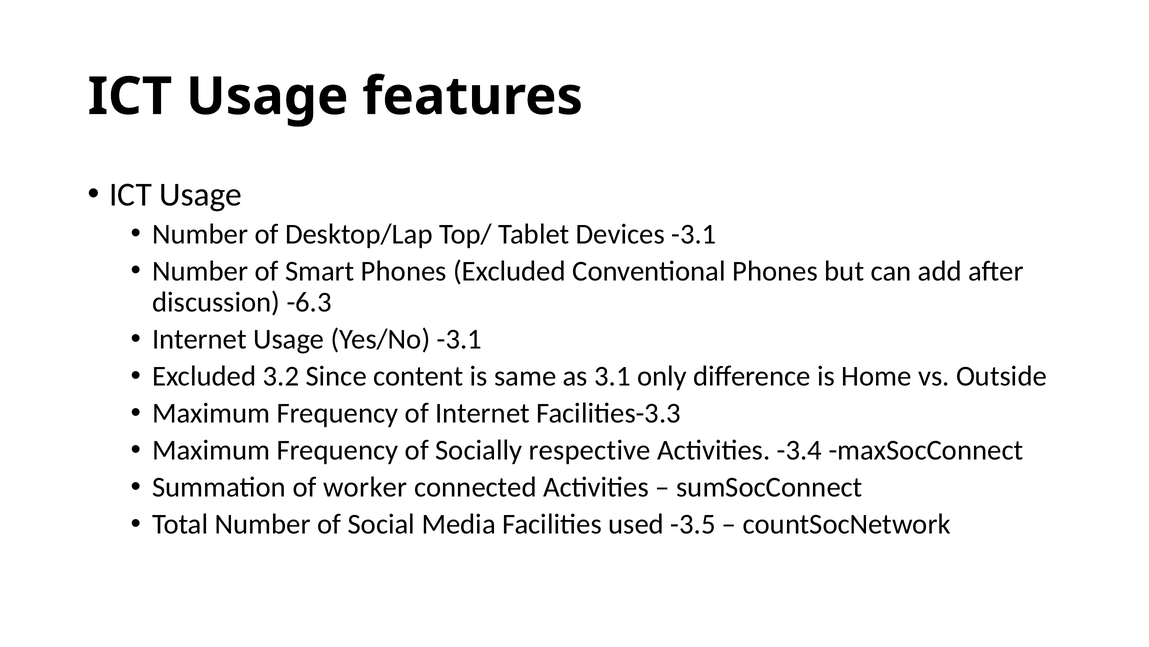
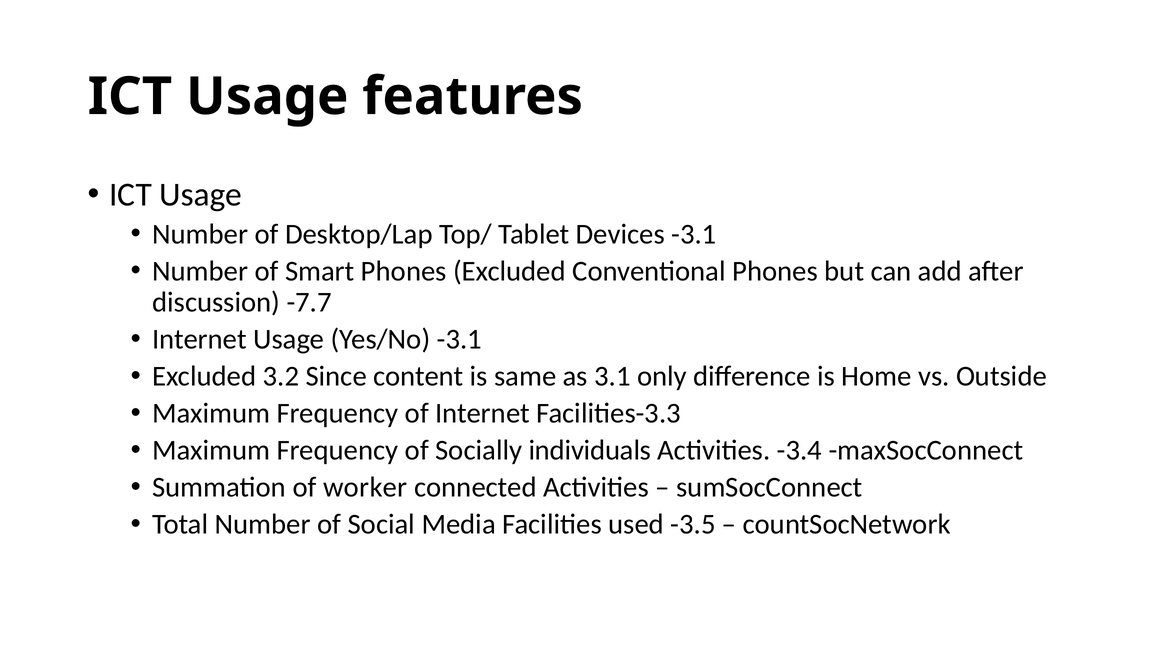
-6.3: -6.3 -> -7.7 (309, 302)
respective: respective -> individuals (590, 450)
